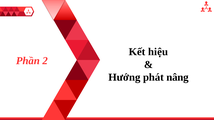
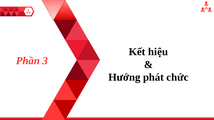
2: 2 -> 3 (45, 61)
nâng: nâng -> chức (177, 78)
